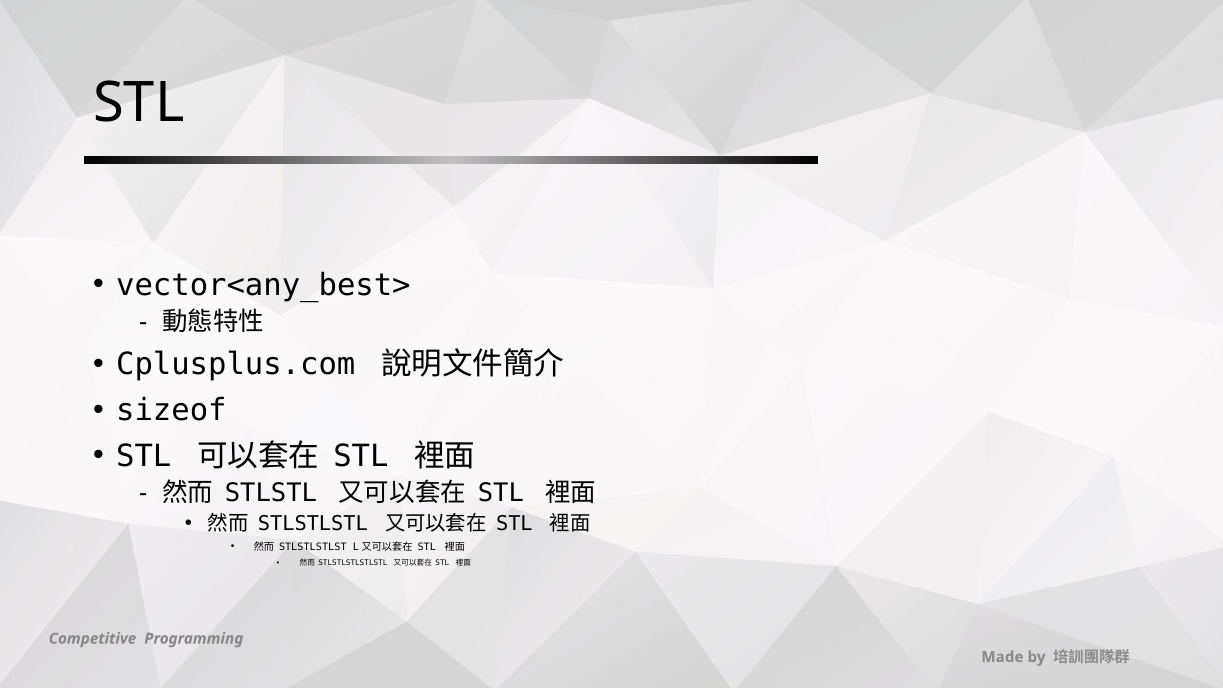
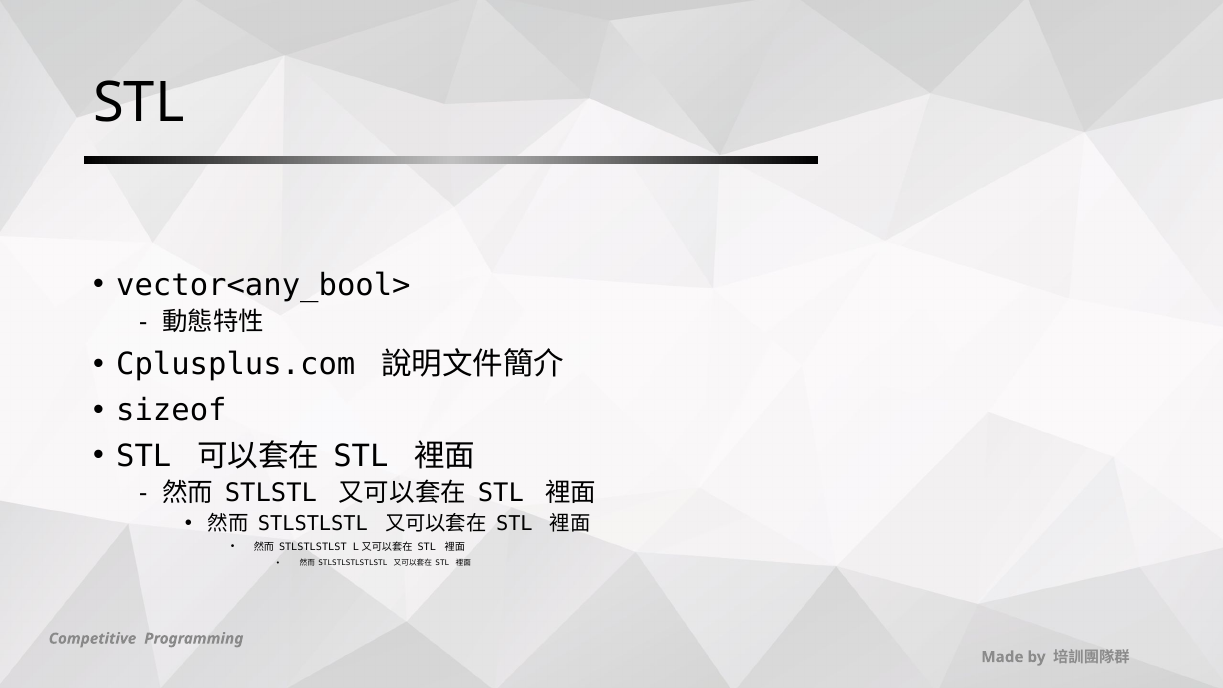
vector<any_best>: vector<any_best> -> vector<any_bool> (263, 285)
